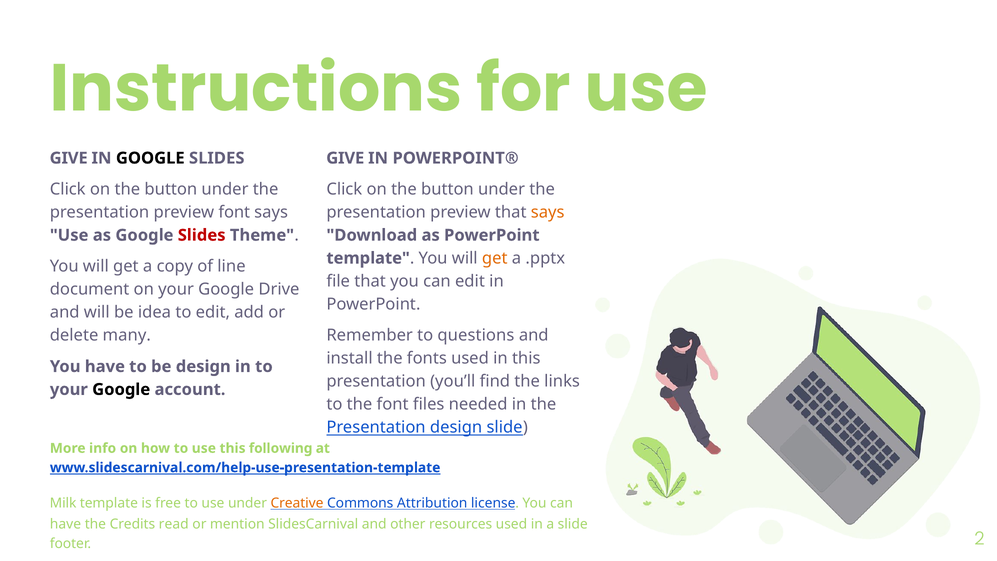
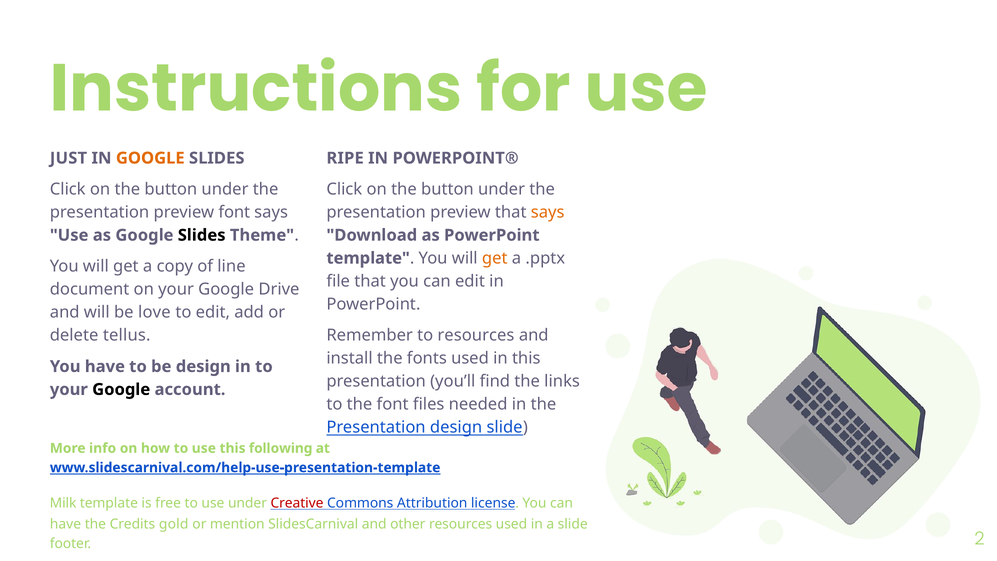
GIVE: GIVE -> JUST (68, 158)
GOOGLE colour: black -> orange (150, 158)
GIVE: GIVE -> RIPE (345, 158)
Slides colour: red -> black (202, 235)
idea: idea -> love (154, 312)
many: many -> tellus (127, 335)
to questions: questions -> resources (476, 335)
Creative colour: orange -> red (297, 503)
read: read -> gold (174, 524)
